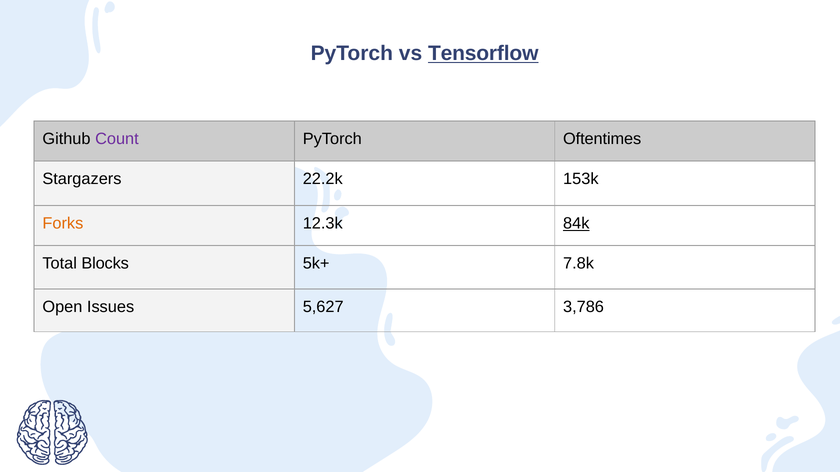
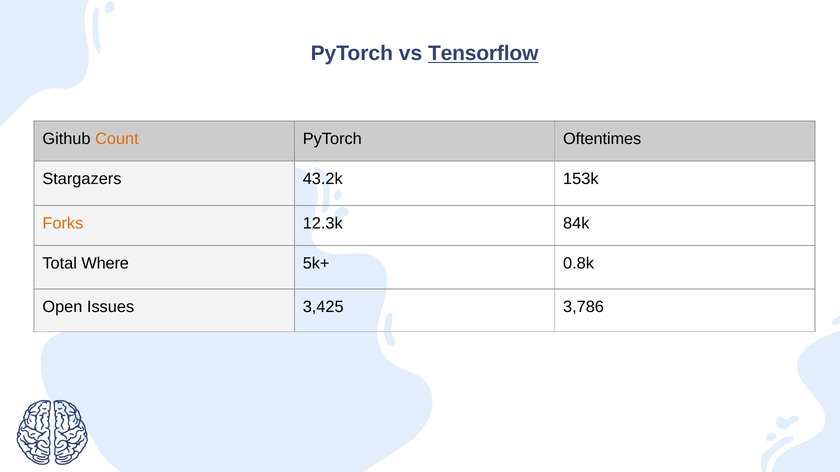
Count colour: purple -> orange (117, 139)
22.2k: 22.2k -> 43.2k (323, 179)
84k underline: present -> none (576, 223)
Blocks: Blocks -> Where (105, 263)
7.8k: 7.8k -> 0.8k (579, 263)
5,627: 5,627 -> 3,425 (323, 307)
